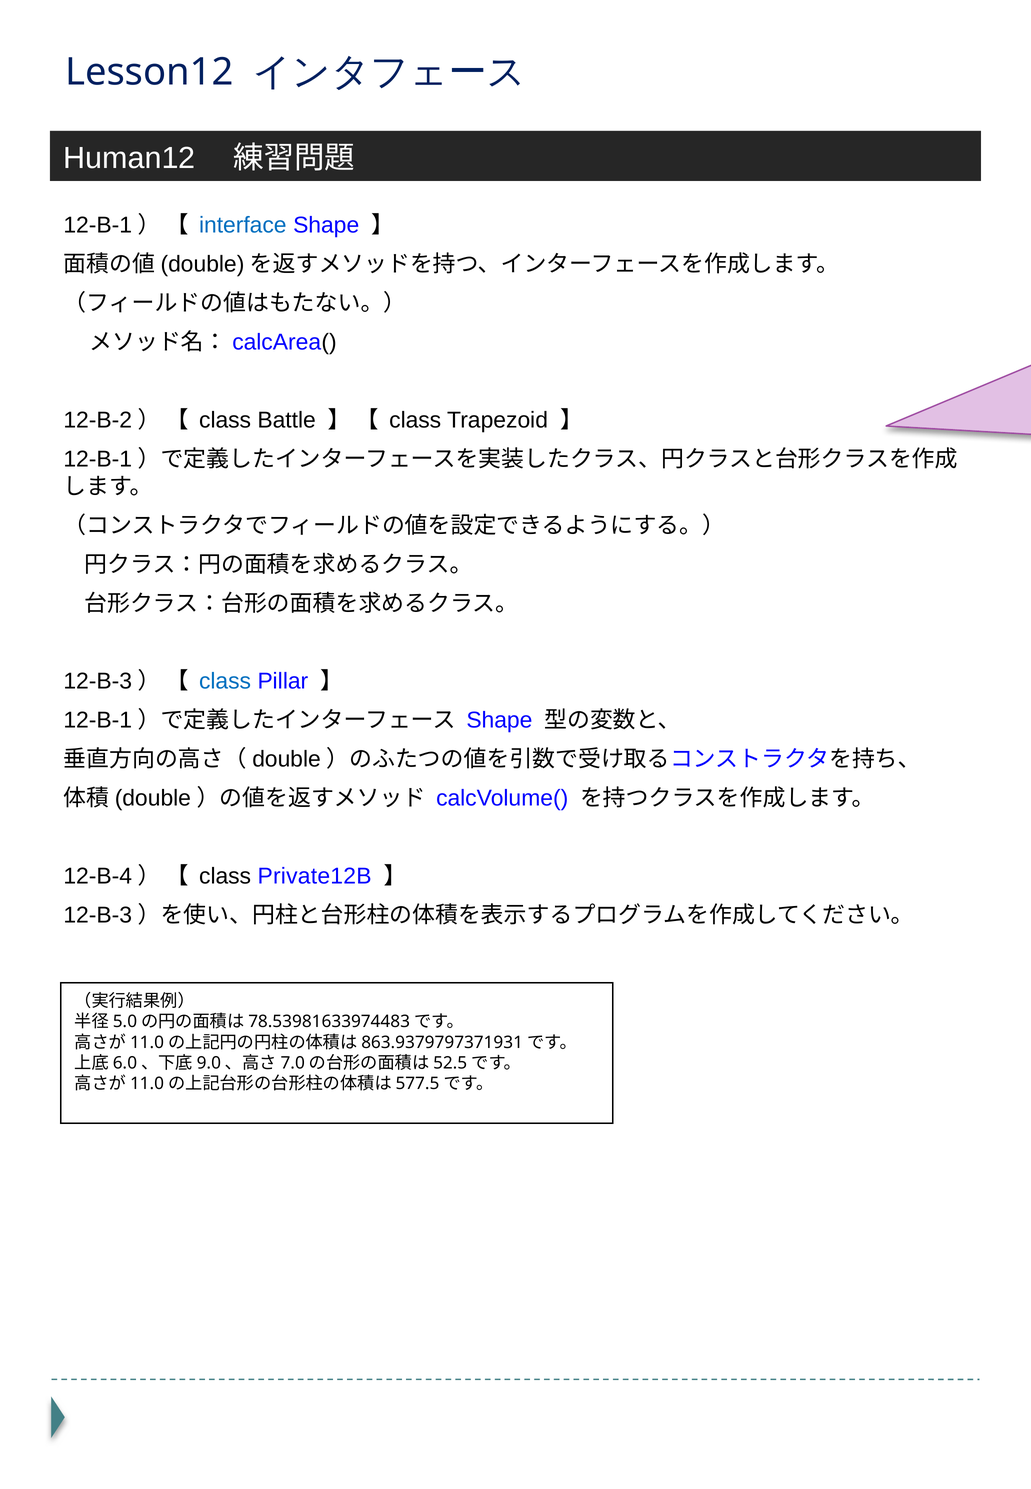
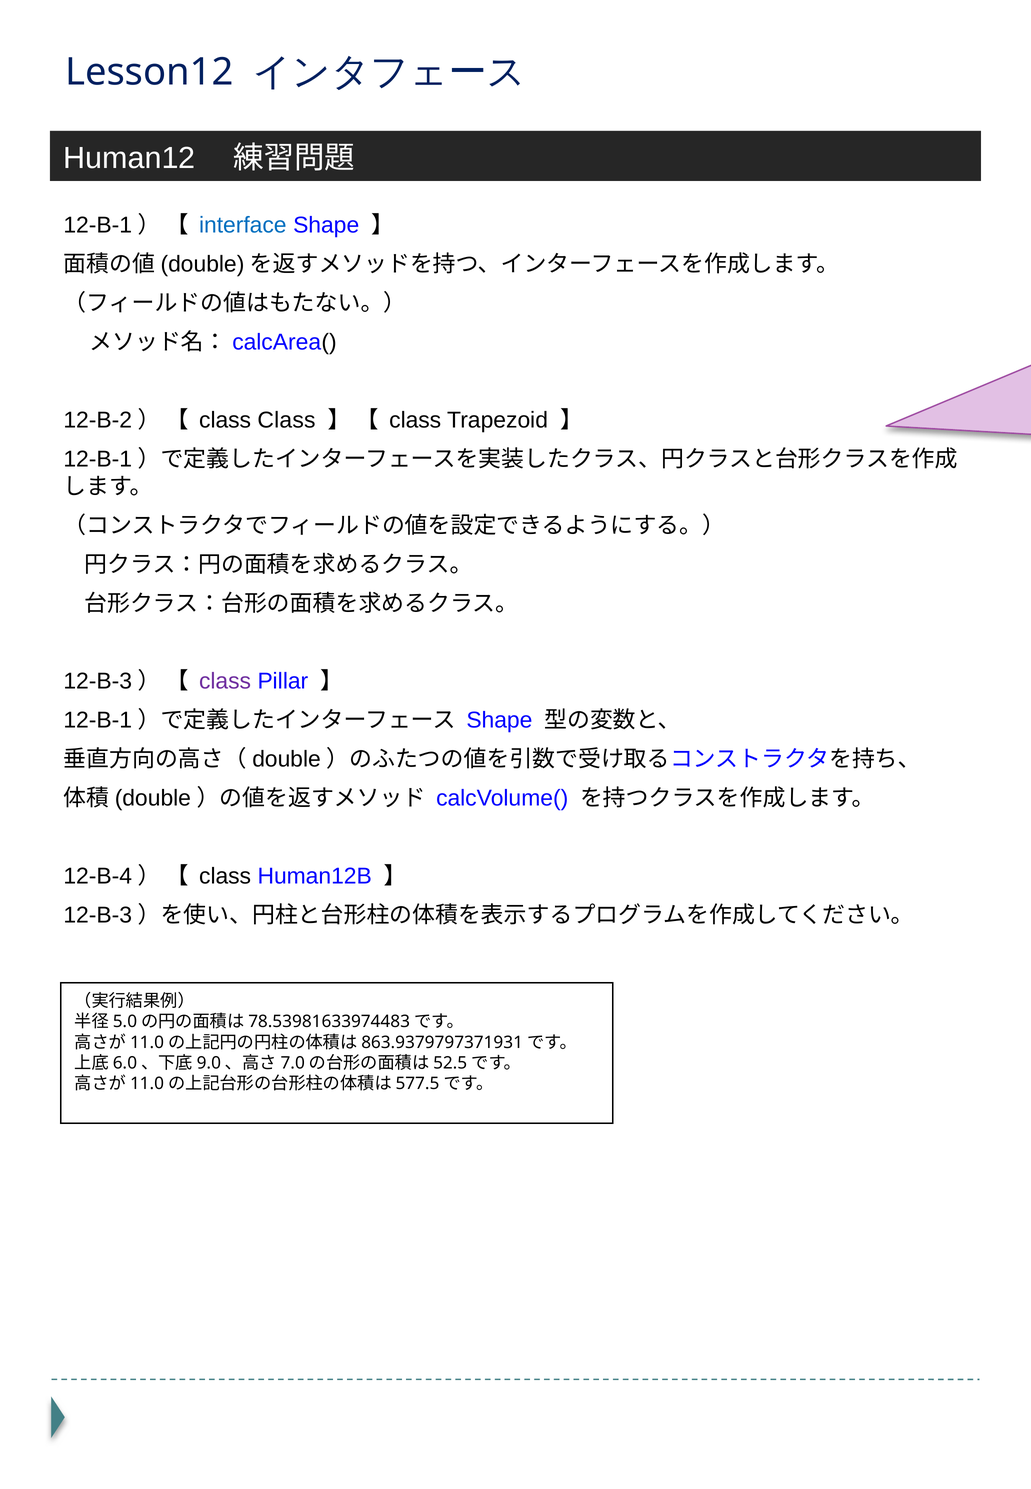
class Battle: Battle -> Class (286, 420)
class colour: blue -> purple (225, 682)
Private12B: Private12B -> Human12B (315, 876)
